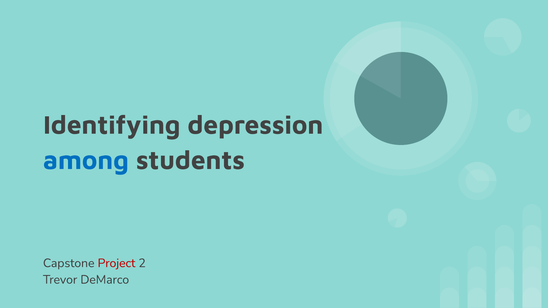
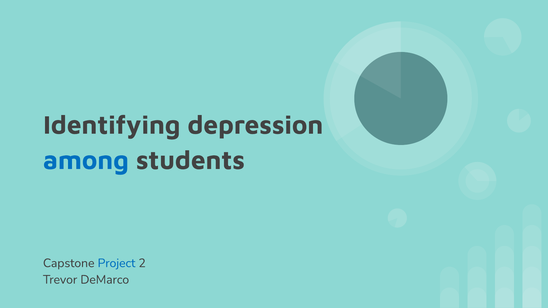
Project colour: red -> blue (116, 263)
